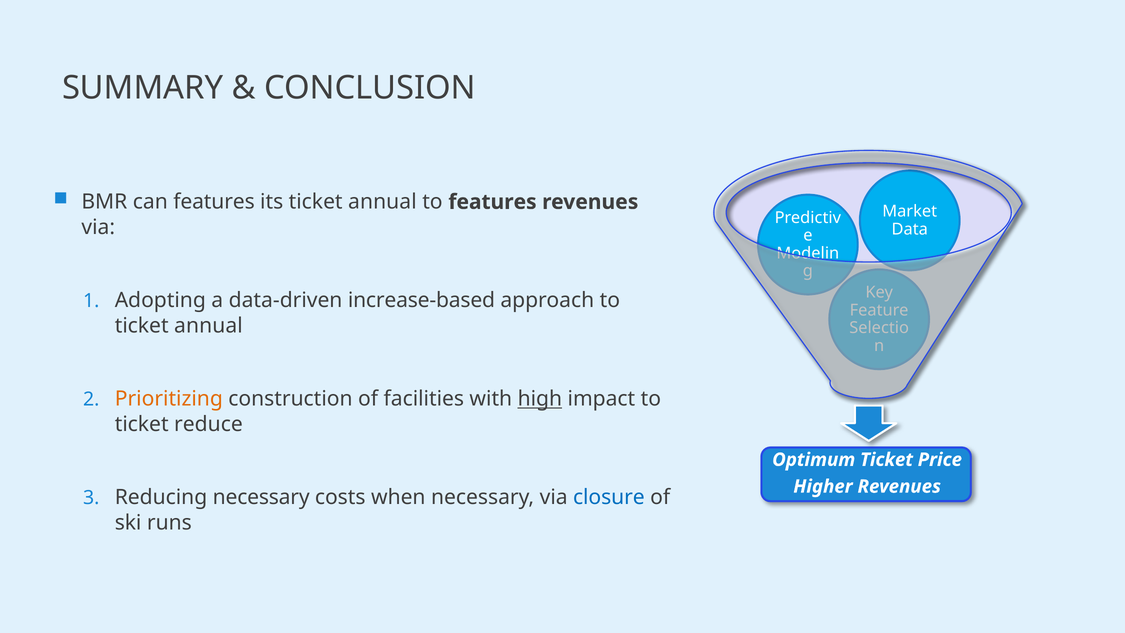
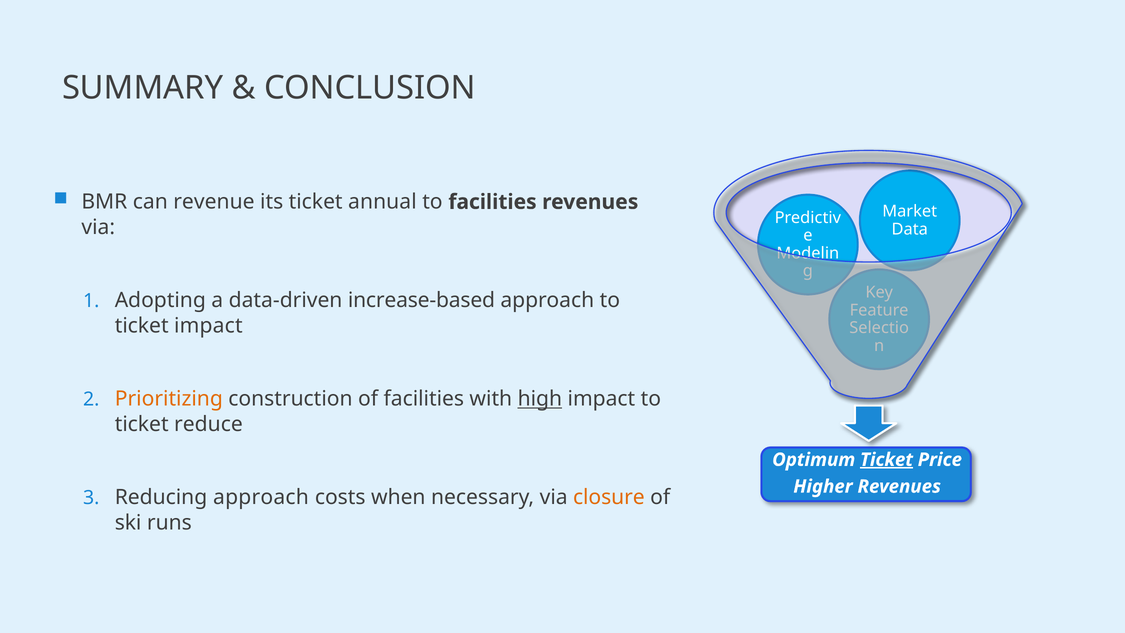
can features: features -> revenue (214, 202)
to features: features -> facilities (493, 202)
annual: annual -> impact (208, 326)
Ticket underline: none -> present (887, 460)
Reducing necessary: necessary -> approach (261, 497)
closure colour: blue -> orange (609, 497)
